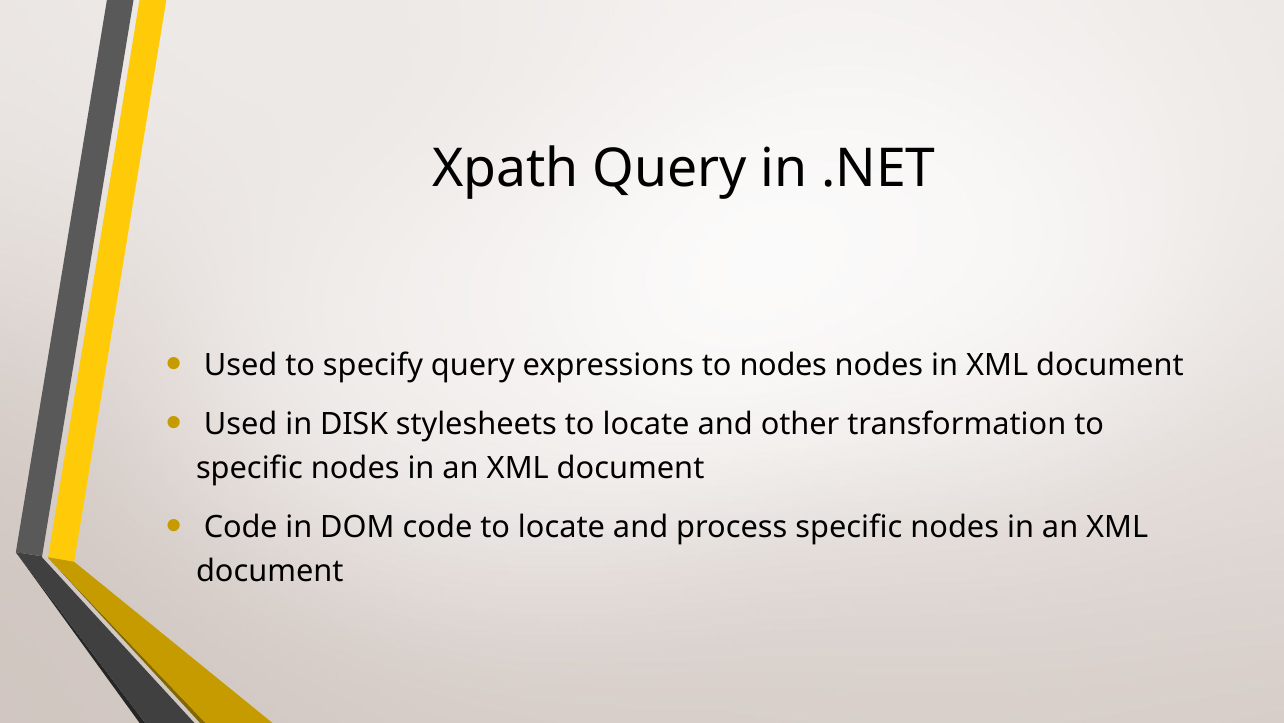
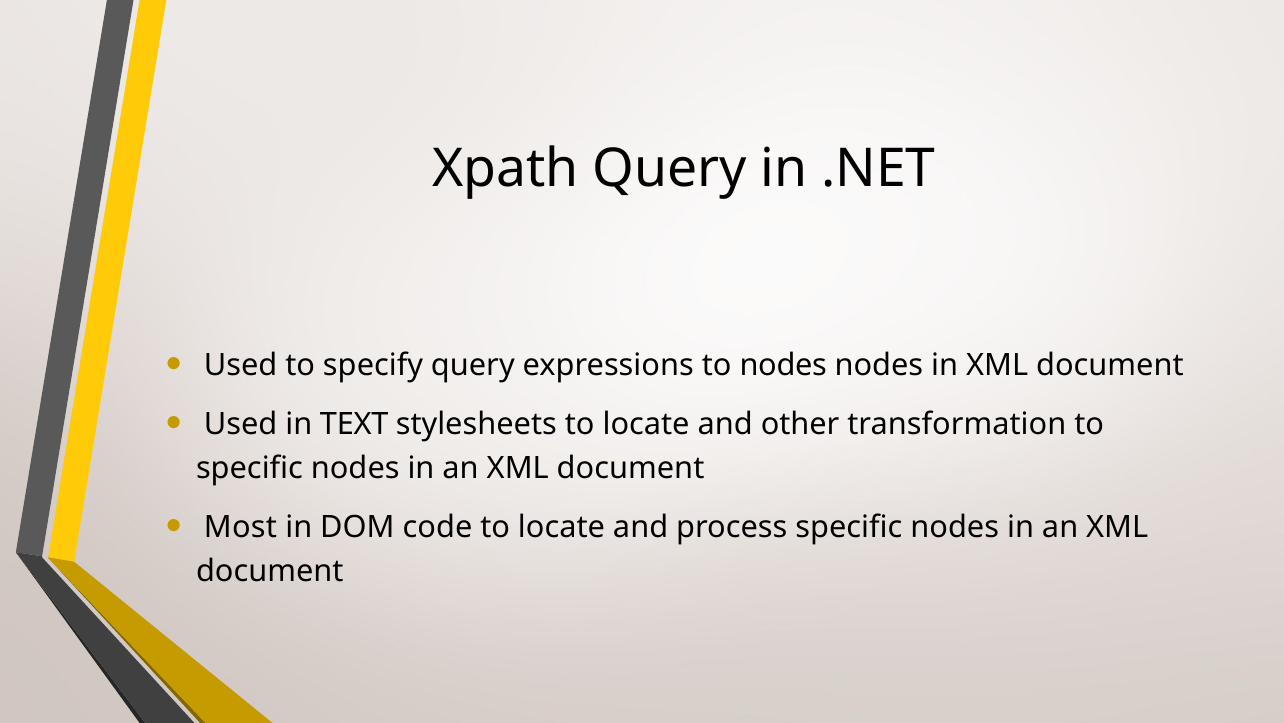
DISK: DISK -> TEXT (354, 424)
Code: Code -> Most (240, 527)
